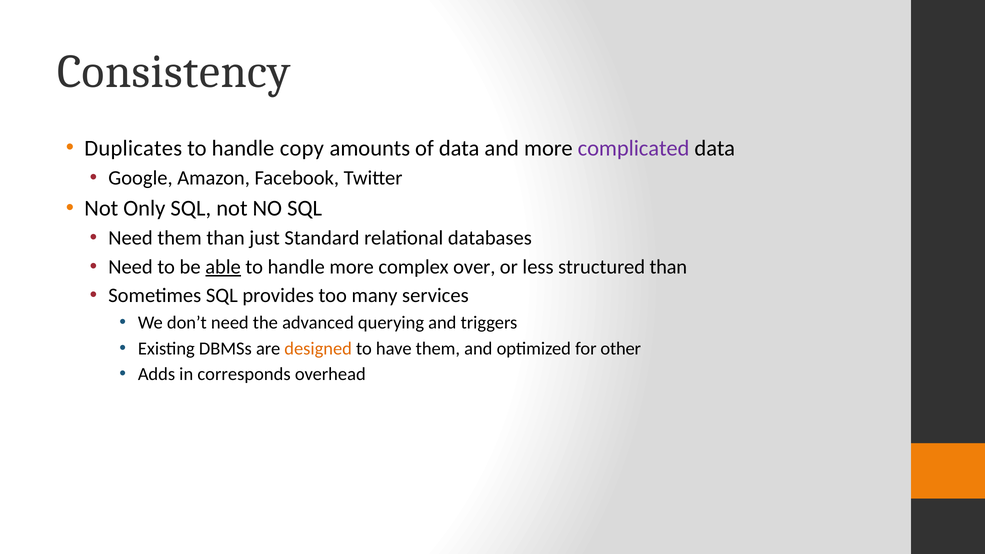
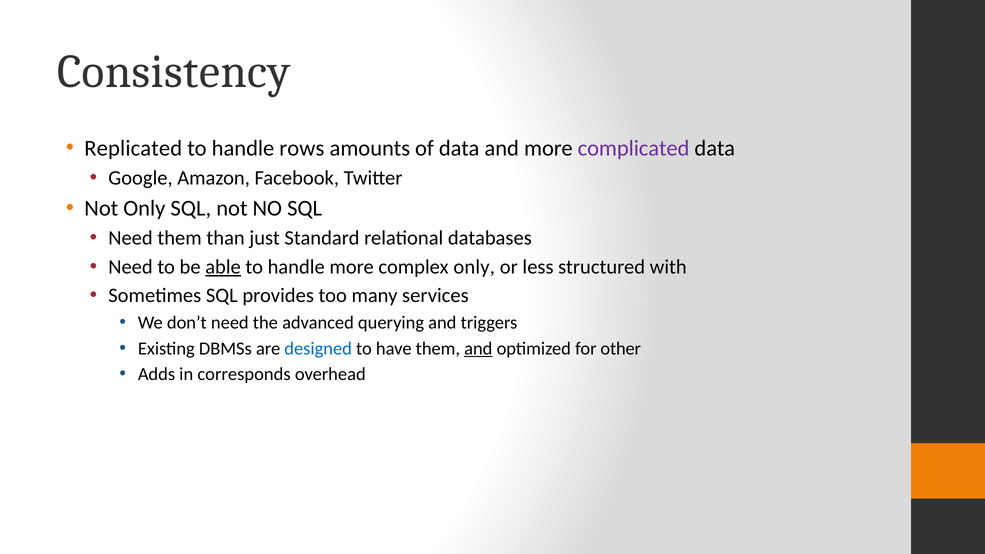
Duplicates: Duplicates -> Replicated (133, 148)
copy: copy -> rows (302, 148)
complex over: over -> only (474, 267)
structured than: than -> with (668, 267)
designed colour: orange -> blue (318, 349)
and underline: none -> present (478, 349)
